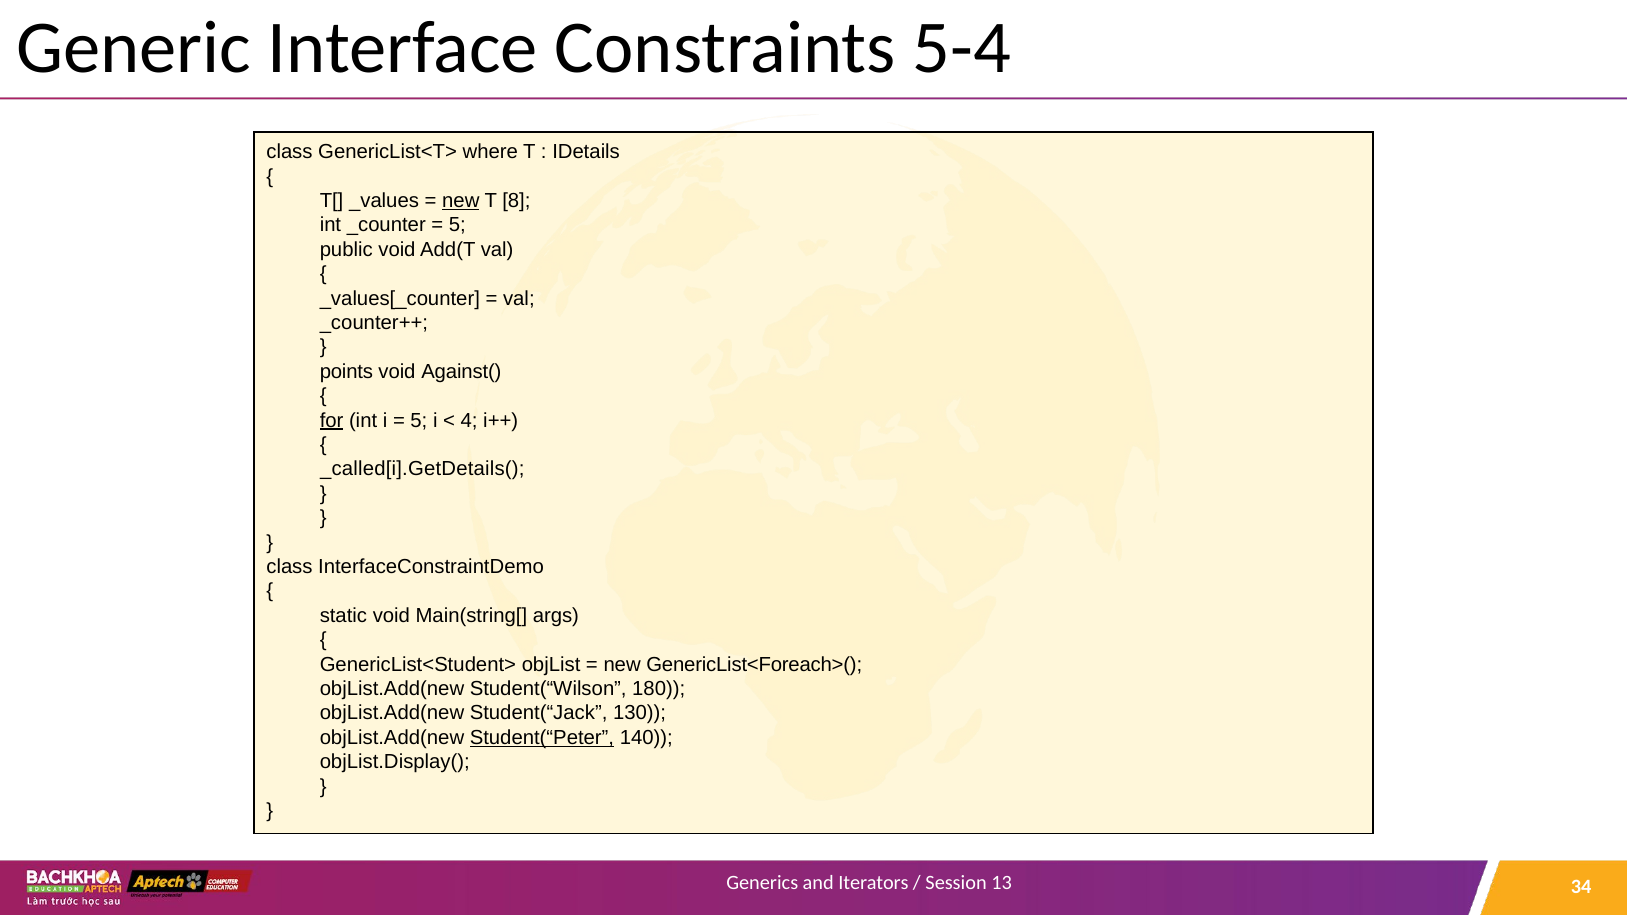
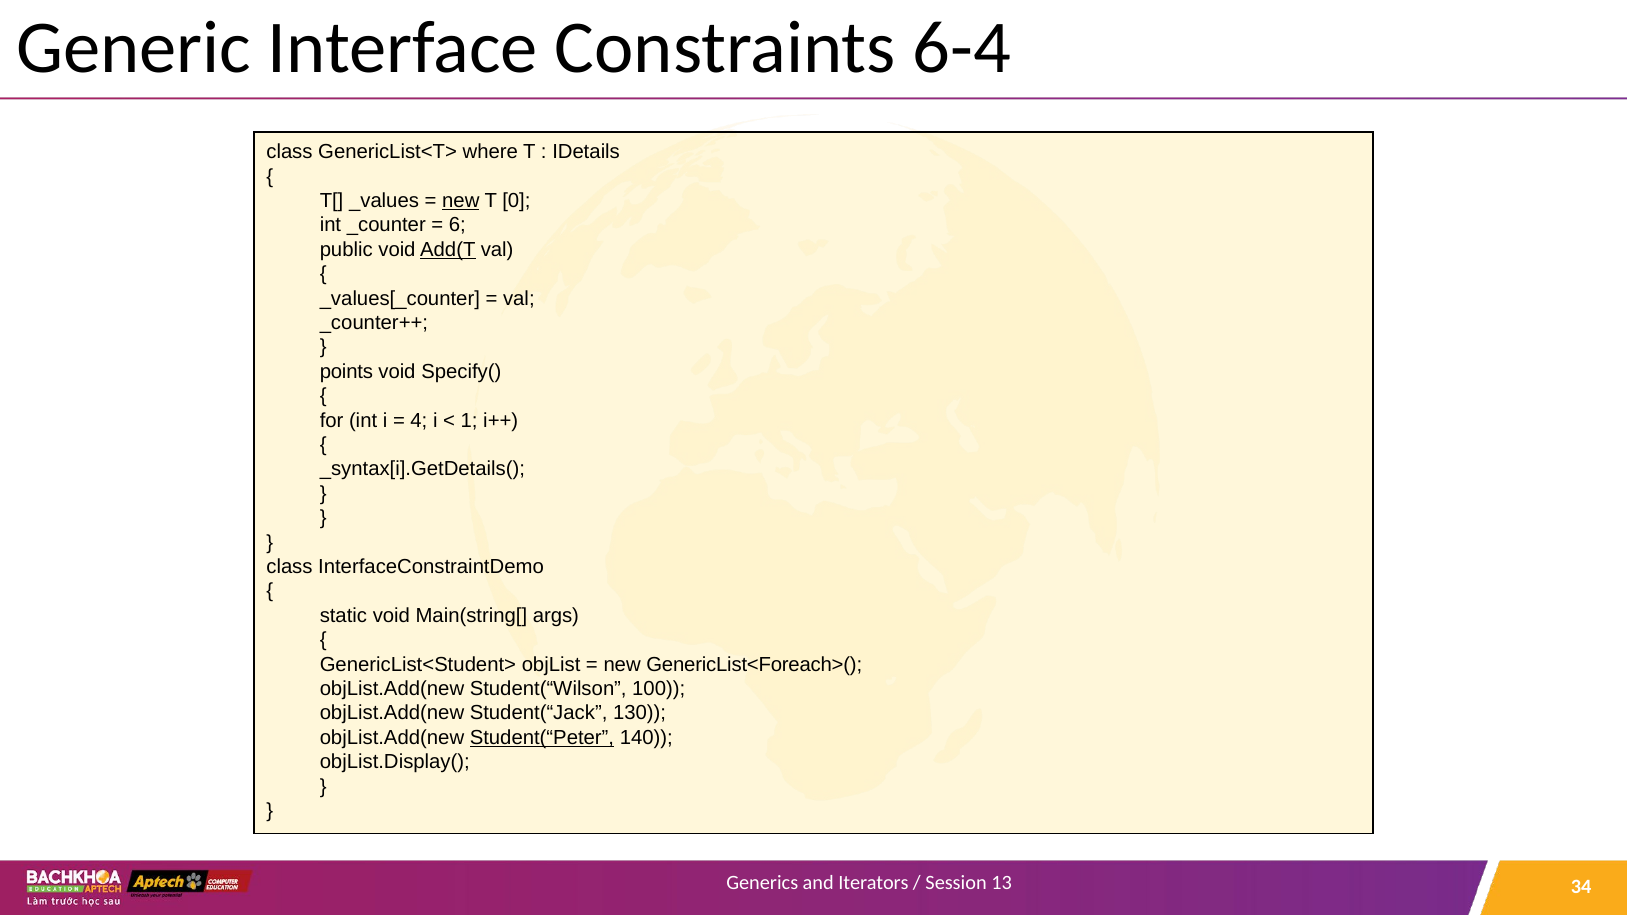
5-4: 5-4 -> 6-4 (962, 48)
8: 8 -> 0 (516, 201)
5: 5 -> 6 (457, 225)
Add(T underline: none -> present (448, 250)
Against(: Against( -> Specify( (461, 372)
for underline: present -> none (332, 420)
5: 5 -> 4 (419, 420)
4: 4 -> 1 (469, 420)
_called[i].GetDetails(: _called[i].GetDetails( -> _syntax[i].GetDetails( (422, 469)
180: 180 -> 100 (659, 689)
